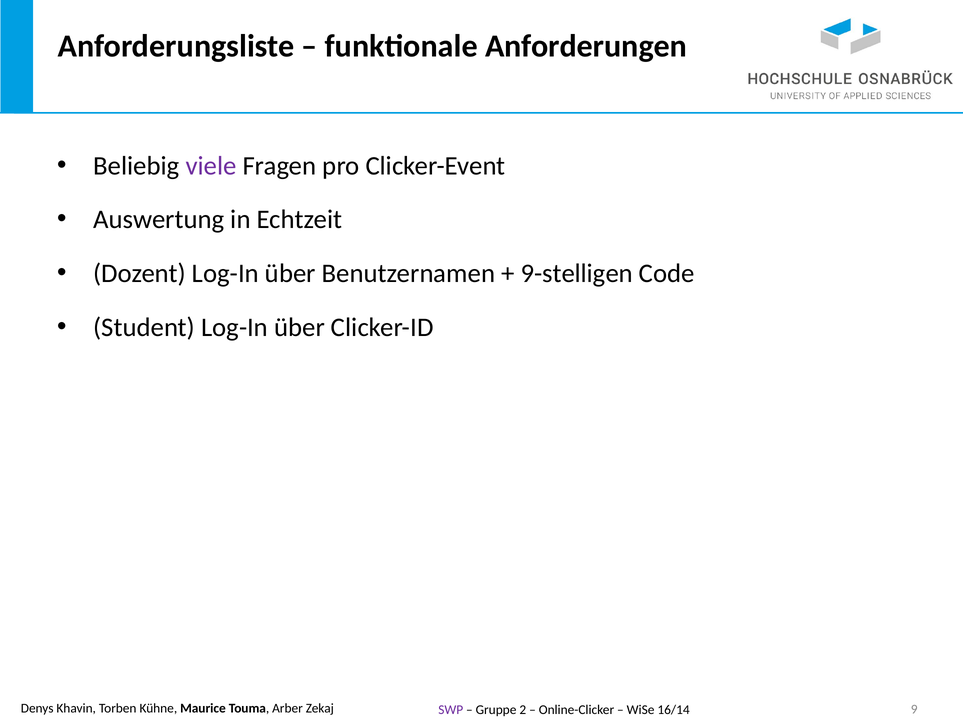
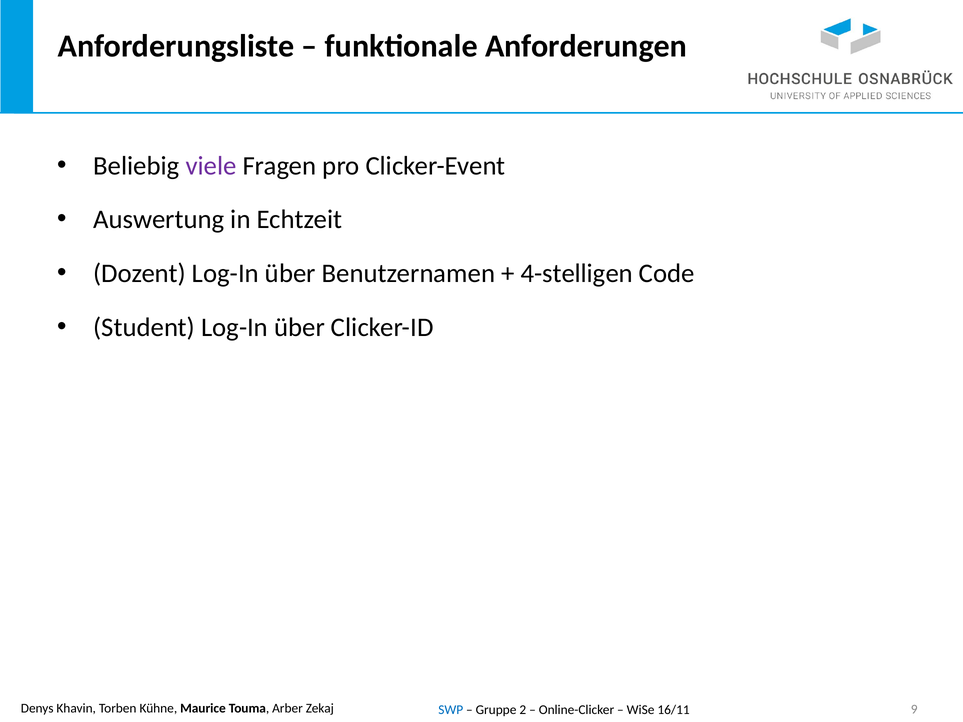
9-stelligen: 9-stelligen -> 4-stelligen (577, 274)
SWP colour: purple -> blue (451, 710)
16/14: 16/14 -> 16/11 (674, 710)
